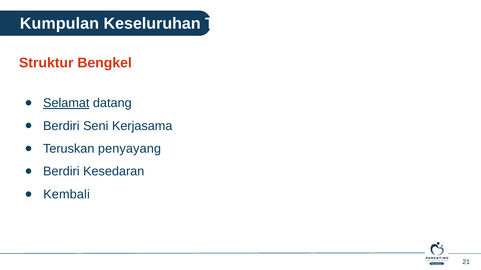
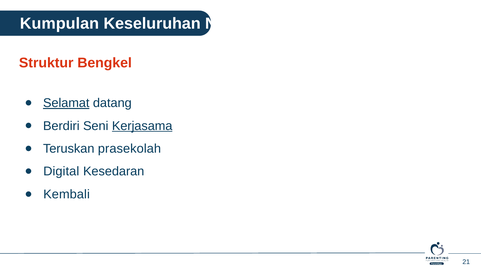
Tepi: Tepi -> Nilai (222, 24)
Kerjasama underline: none -> present (142, 126)
penyayang: penyayang -> prasekolah (129, 149)
Berdiri: Berdiri -> Digital (61, 172)
